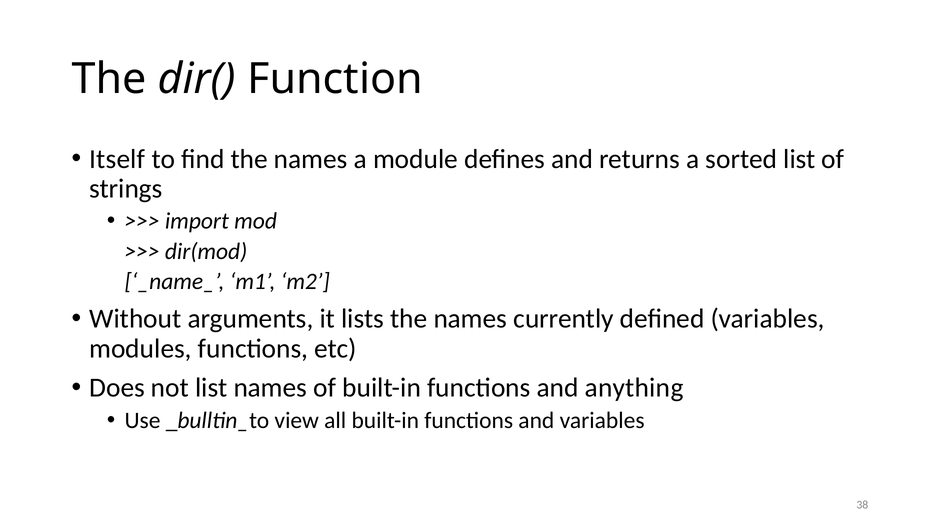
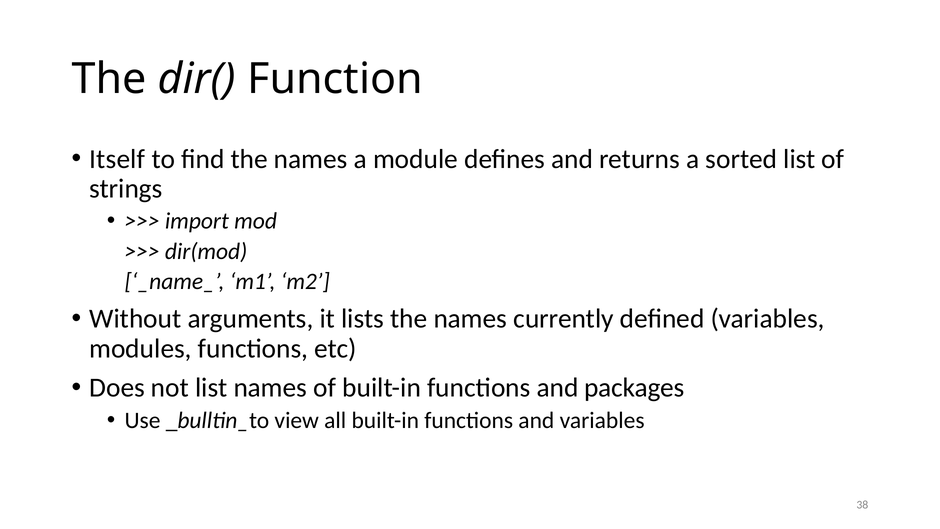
anything: anything -> packages (634, 388)
